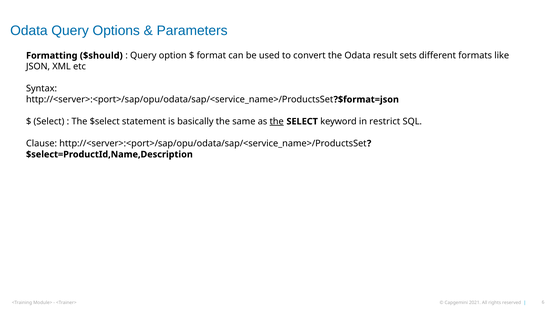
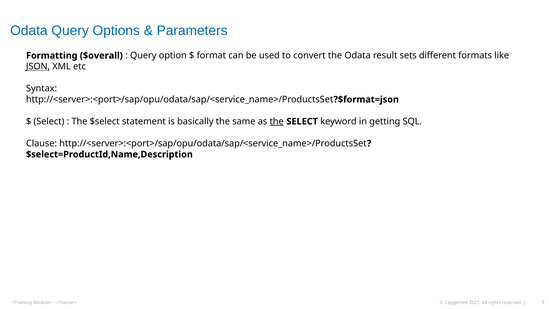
$should: $should -> $overall (101, 56)
JSON underline: none -> present (38, 67)
restrict: restrict -> getting (385, 121)
